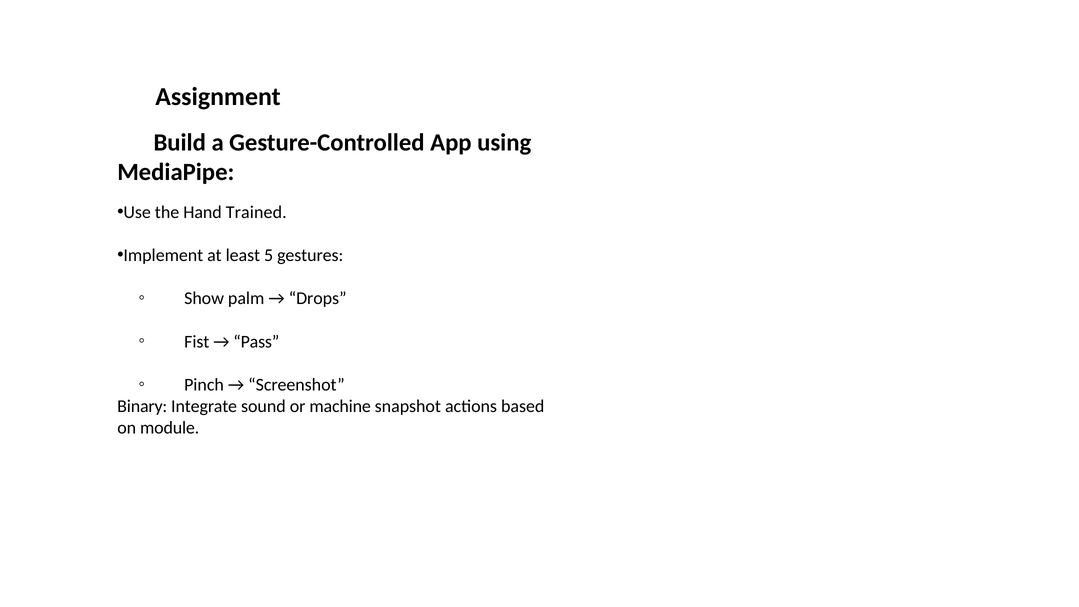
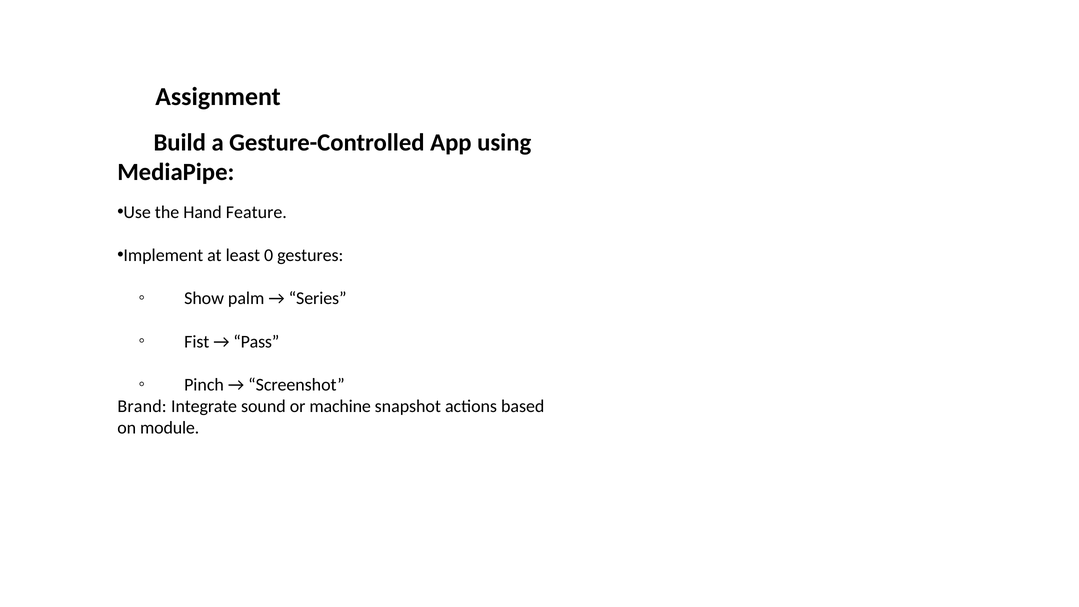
Trained: Trained -> Feature (256, 212)
5: 5 -> 0 (269, 255)
Drops: Drops -> Series (318, 298)
Binary: Binary -> Brand (142, 406)
